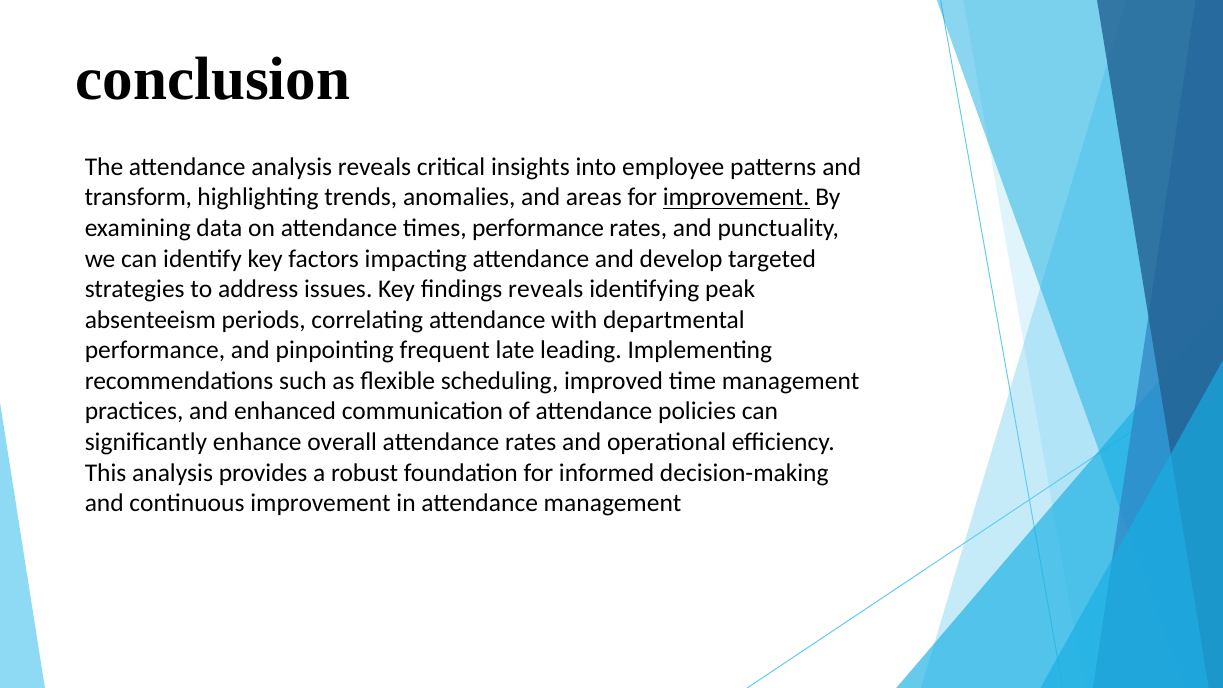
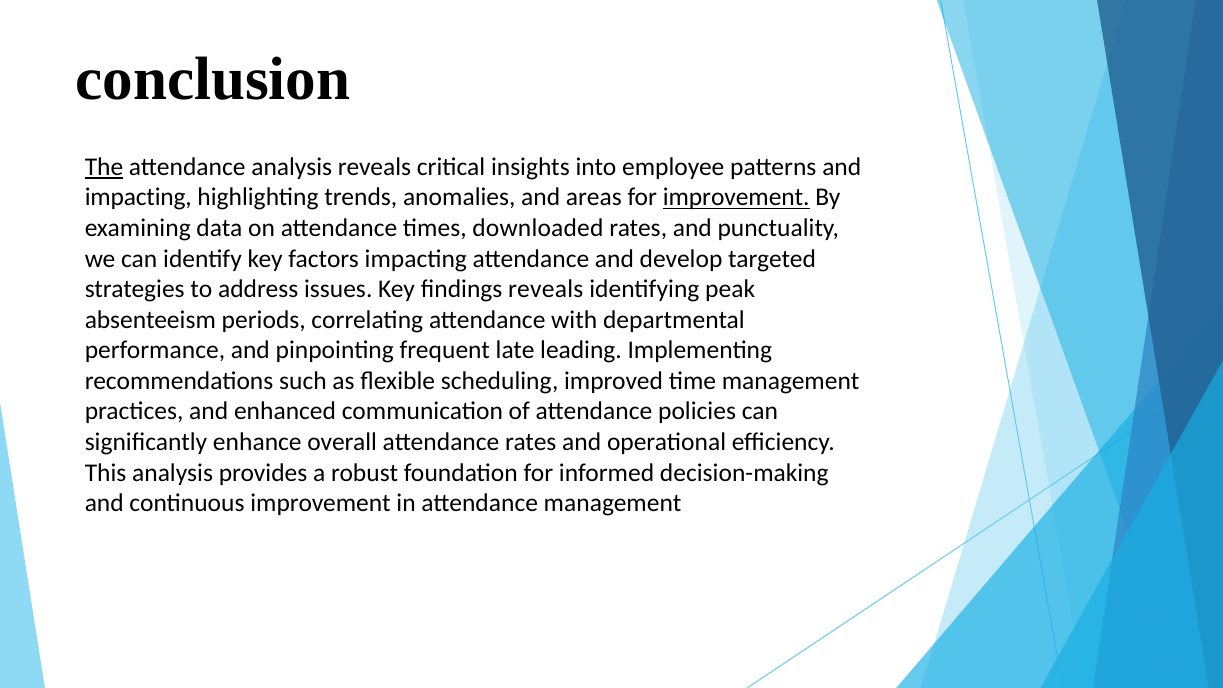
The underline: none -> present (104, 167)
transform: transform -> impacting (138, 197)
times performance: performance -> downloaded (538, 228)
